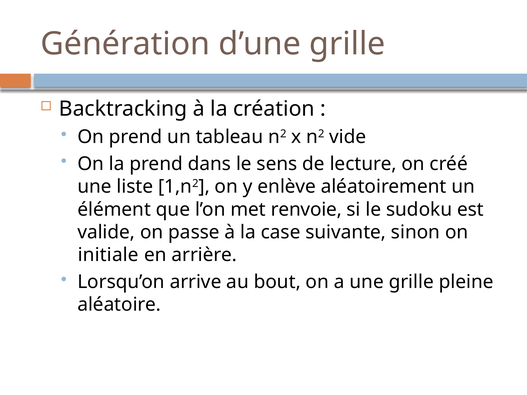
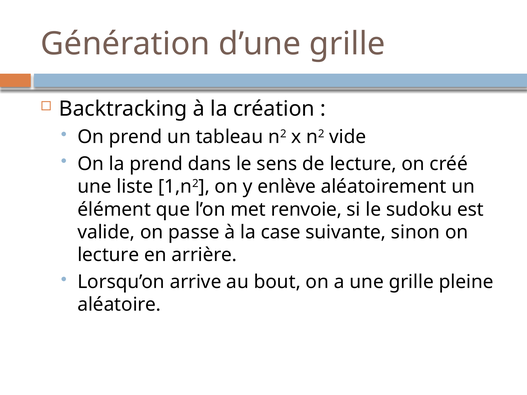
initiale: initiale -> lecture (108, 255)
